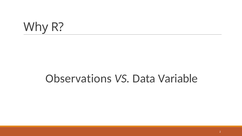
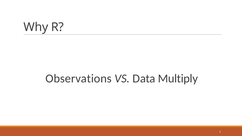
Variable: Variable -> Multiply (178, 79)
